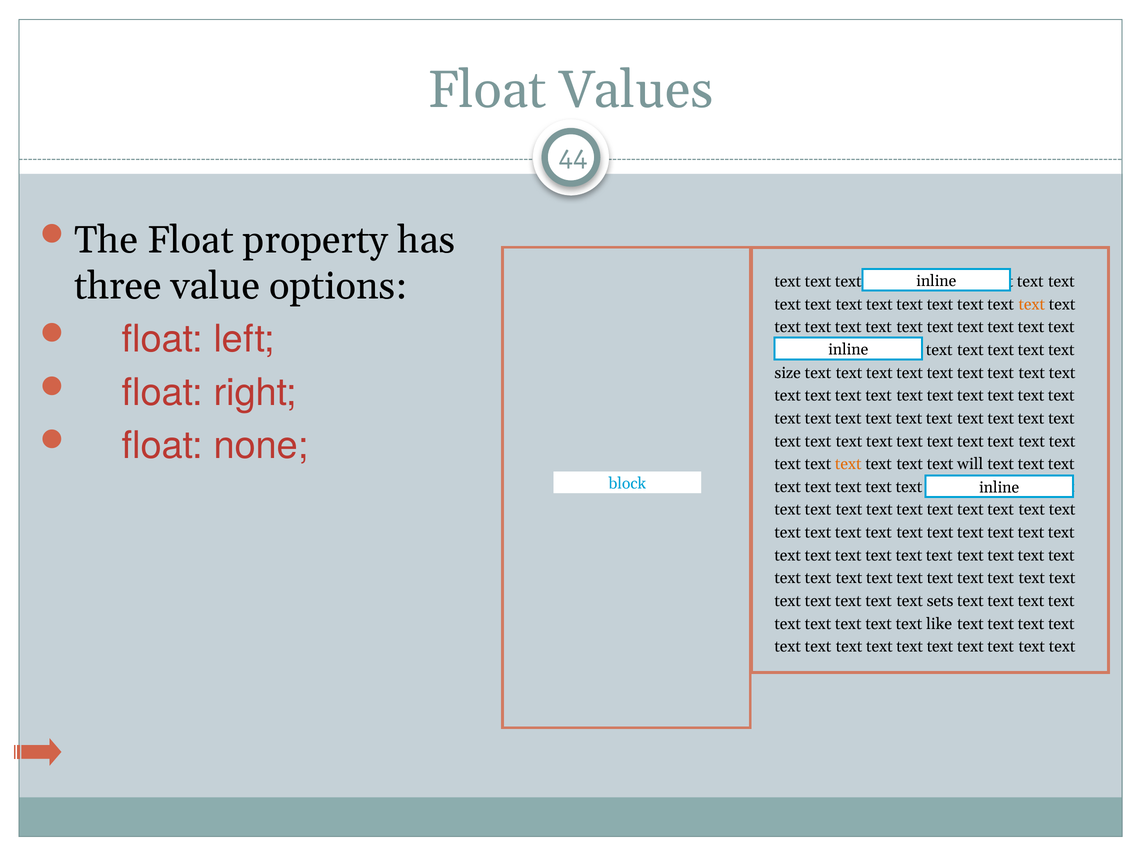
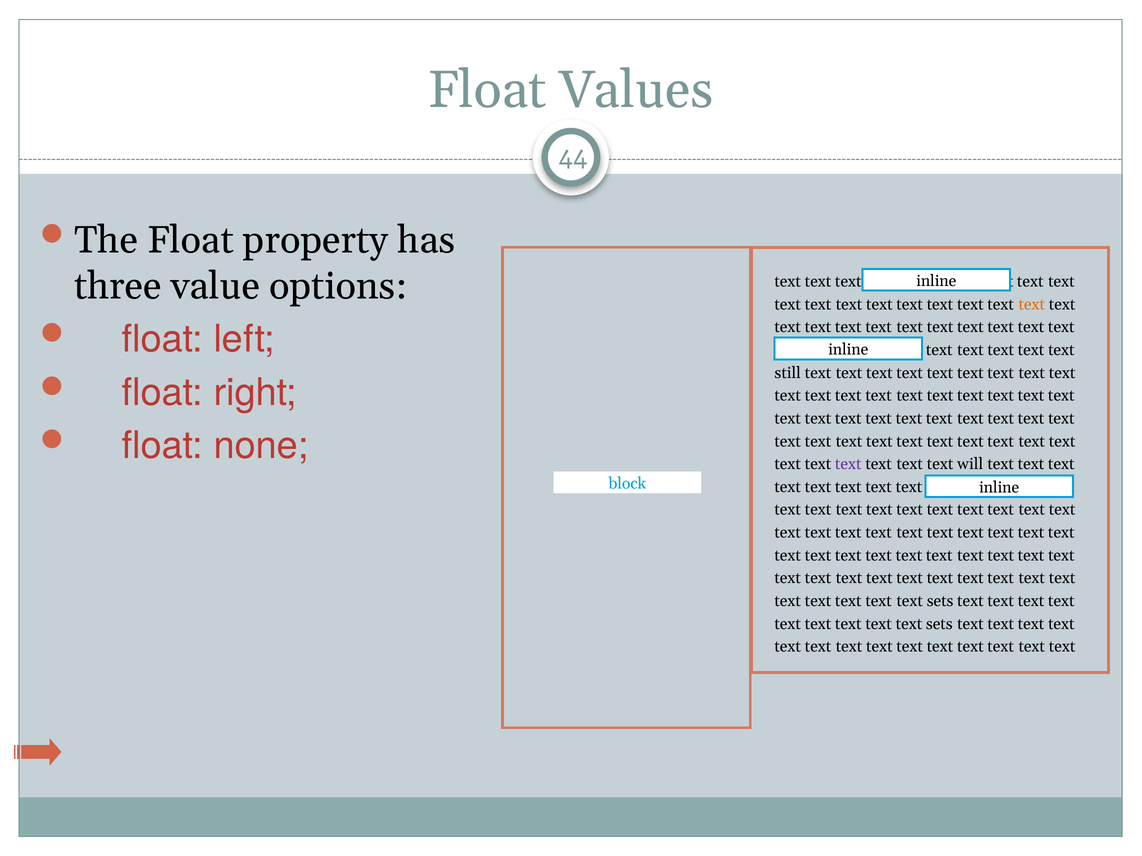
size: size -> still (788, 373)
text colour: orange -> purple (848, 464)
like: like -> sets (939, 624)
